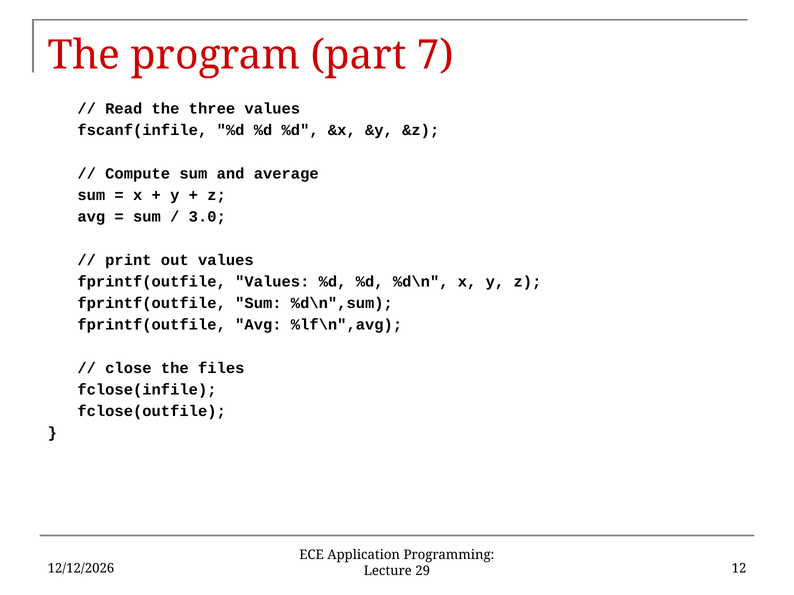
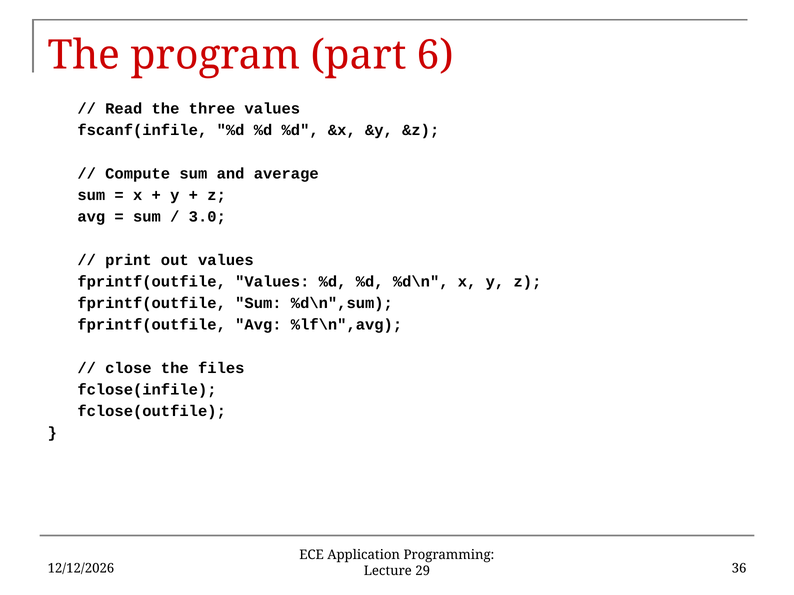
7: 7 -> 6 (435, 55)
12: 12 -> 36 (739, 569)
